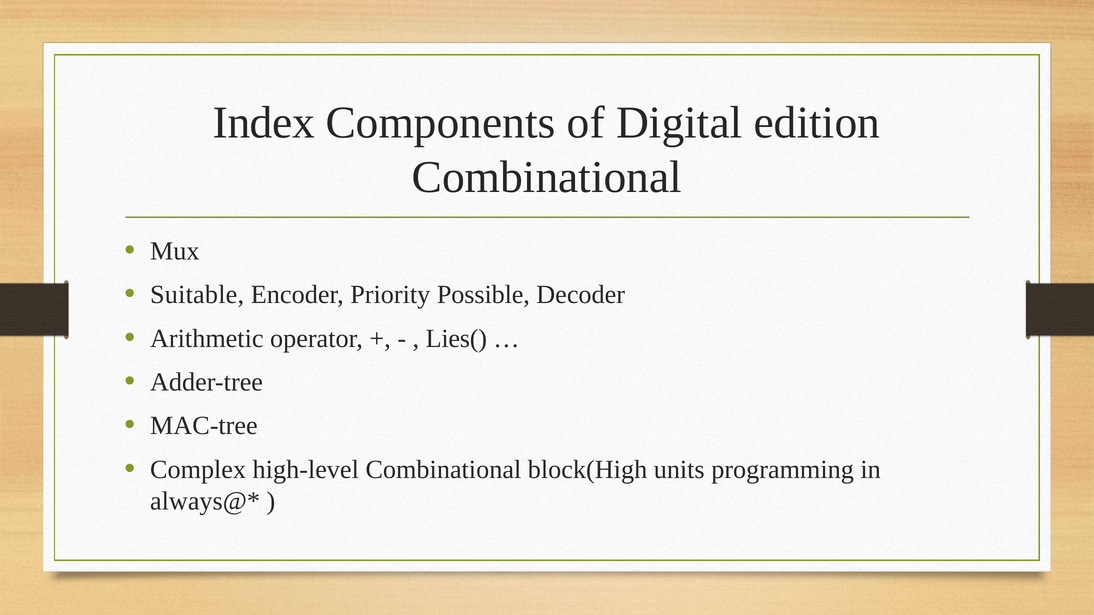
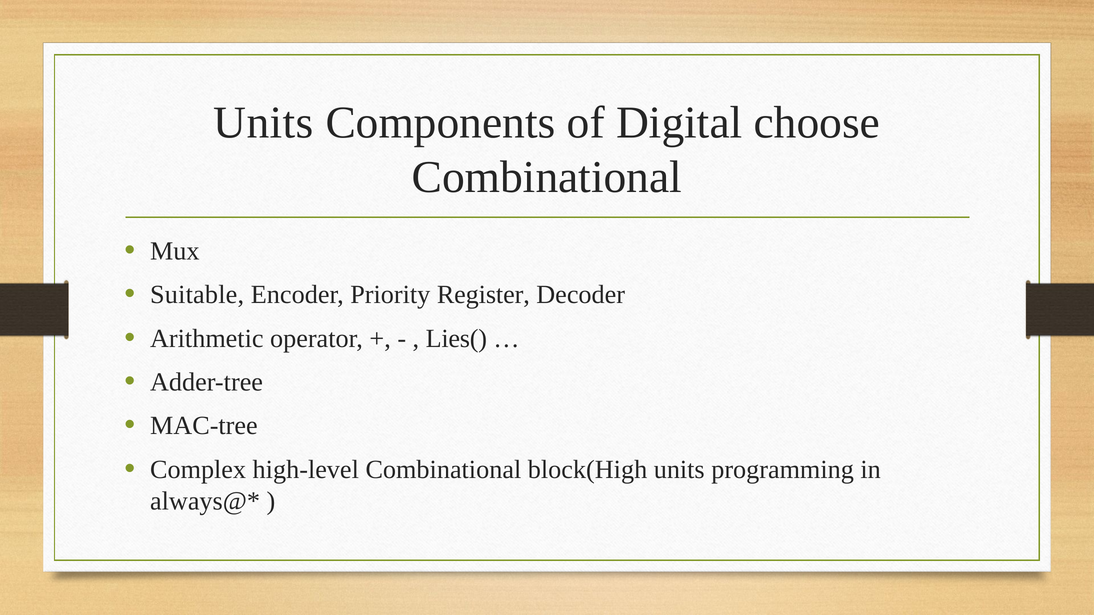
Index: Index -> Units (263, 123)
edition: edition -> choose (817, 123)
Possible: Possible -> Register (483, 295)
